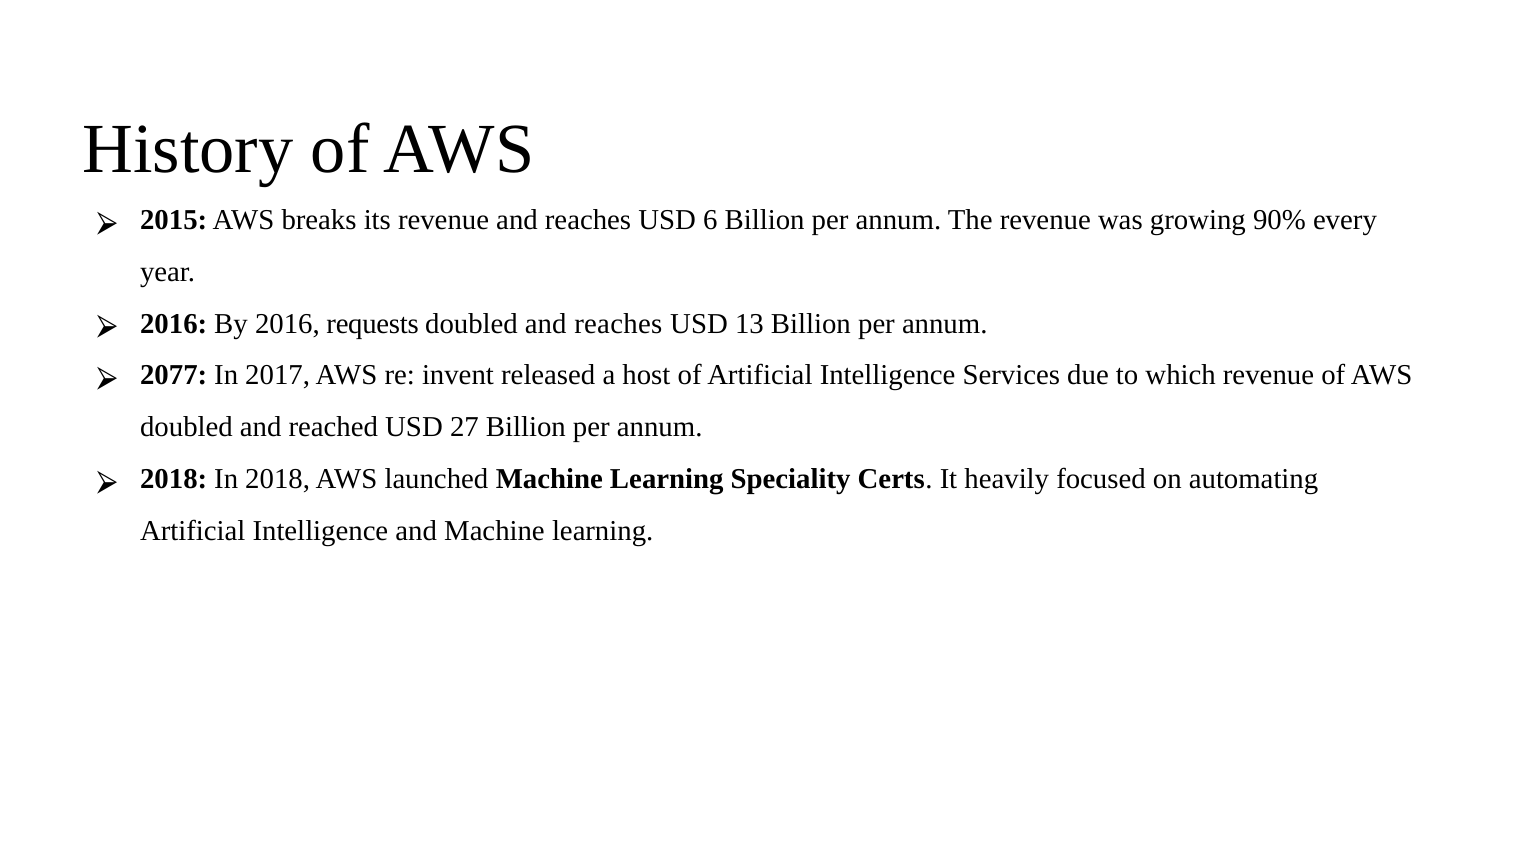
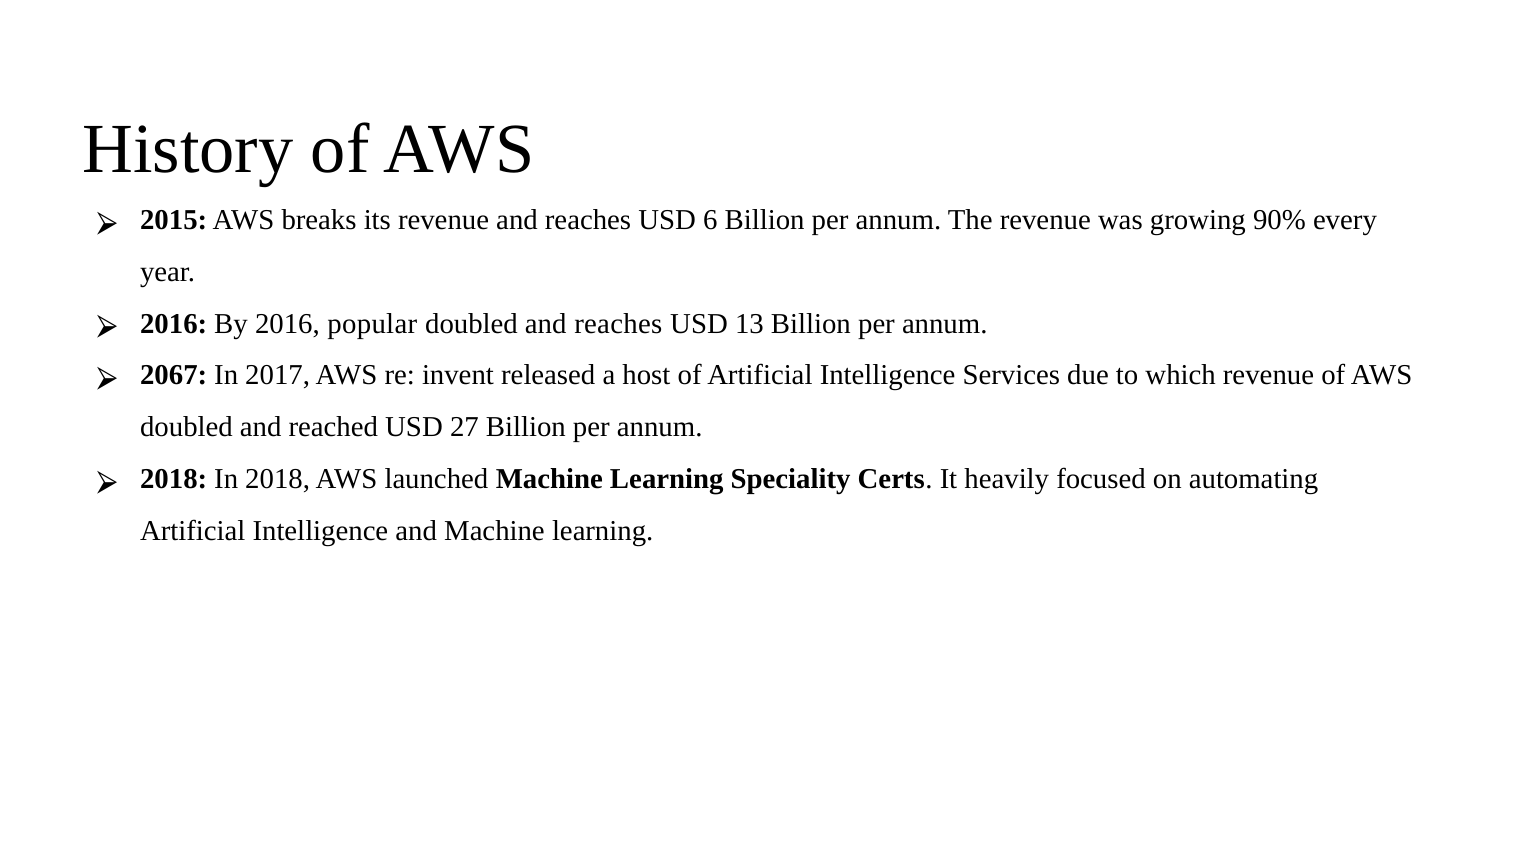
requests: requests -> popular (372, 324)
2077: 2077 -> 2067 (174, 375)
